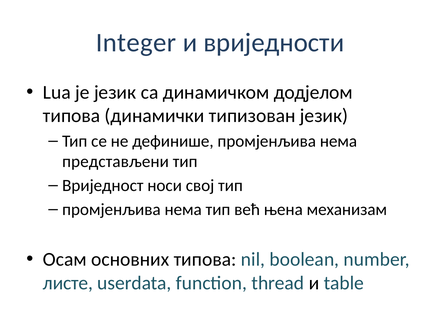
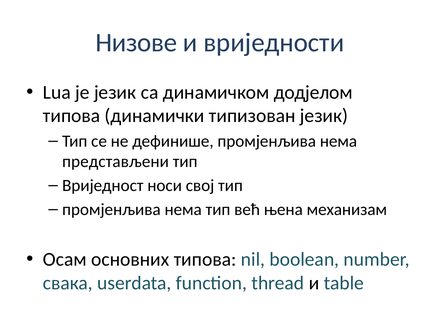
Integer: Integer -> Низове (136, 43)
листе: листе -> свака (68, 283)
